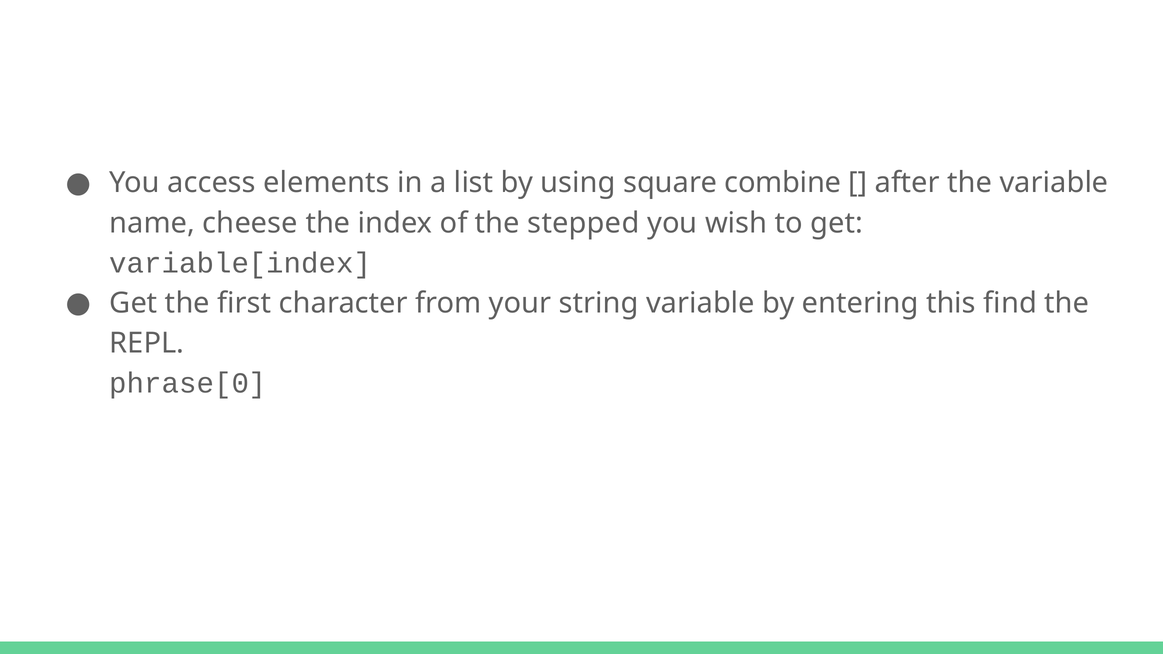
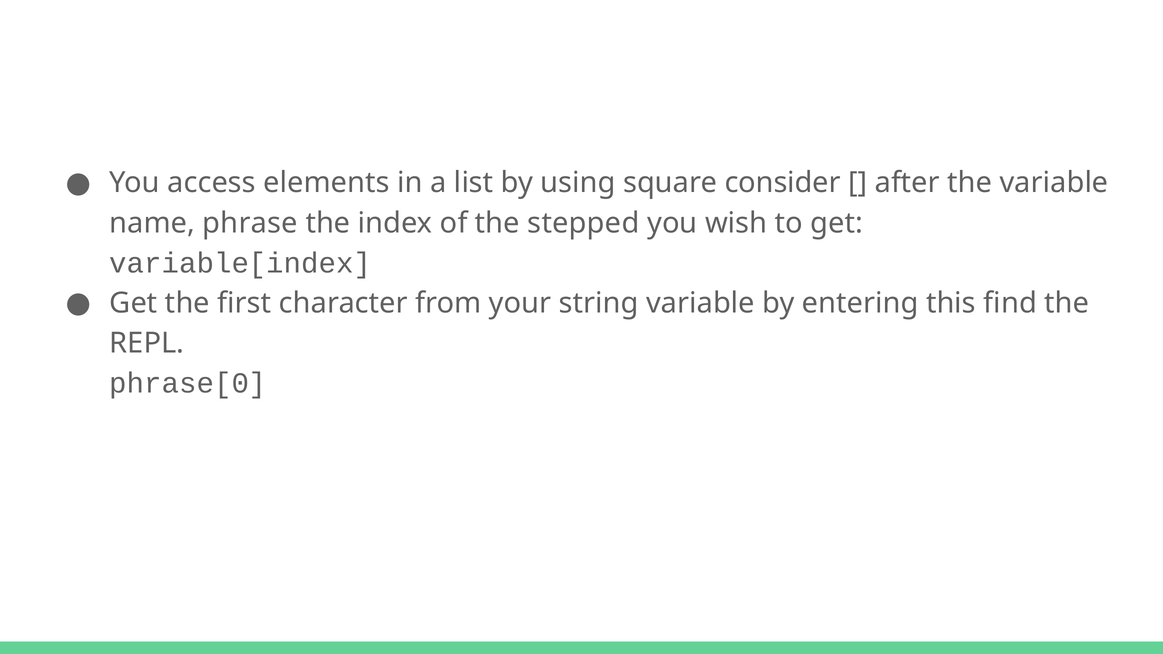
combine: combine -> consider (783, 183)
cheese: cheese -> phrase (250, 223)
